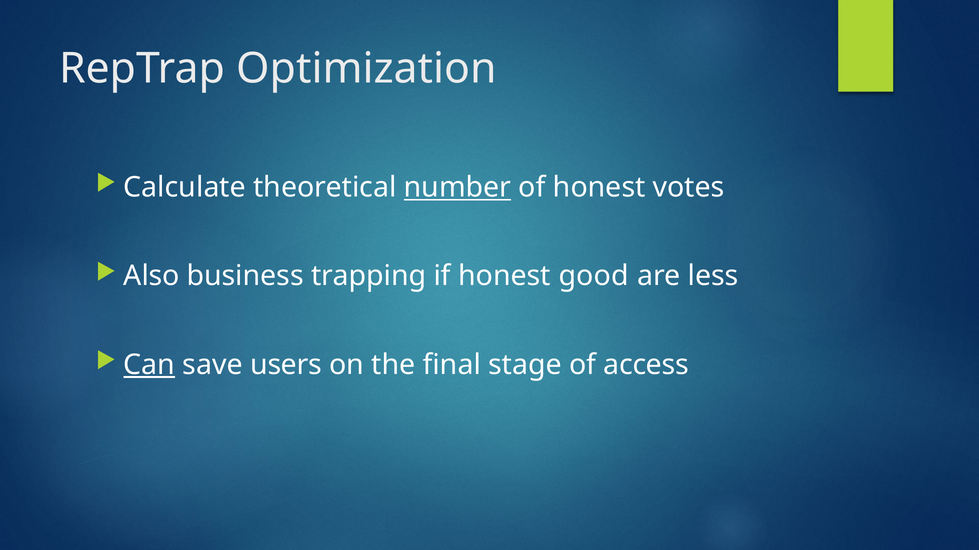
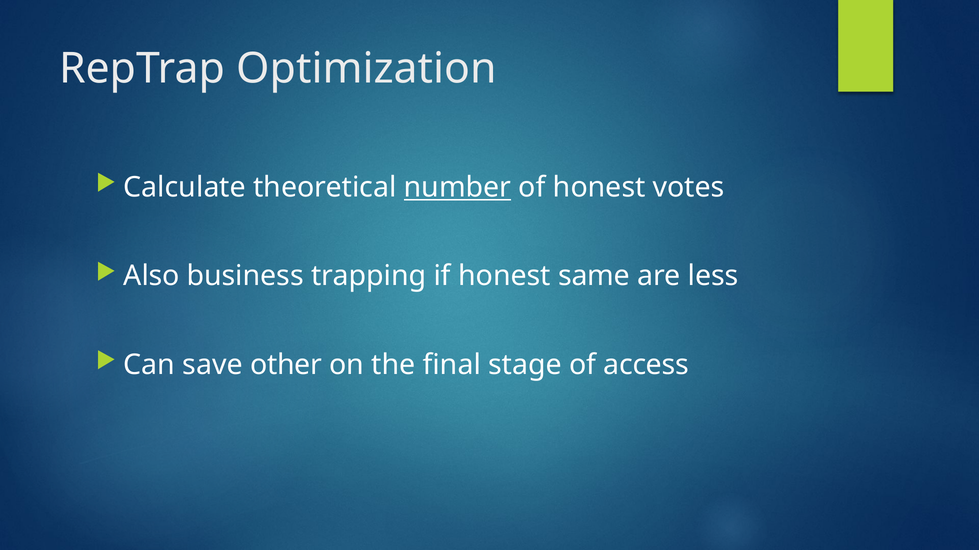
good: good -> same (594, 276)
Can underline: present -> none (149, 365)
users: users -> other (286, 365)
